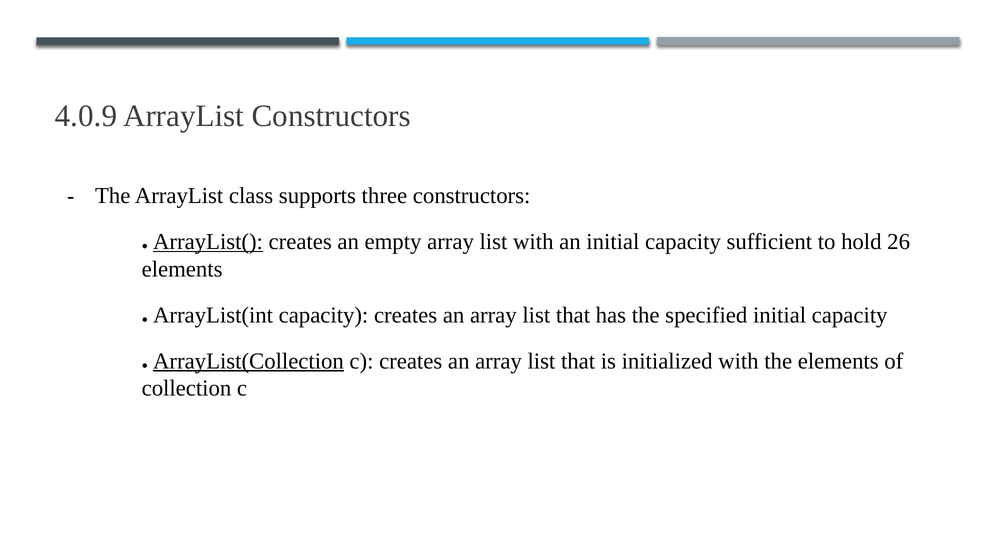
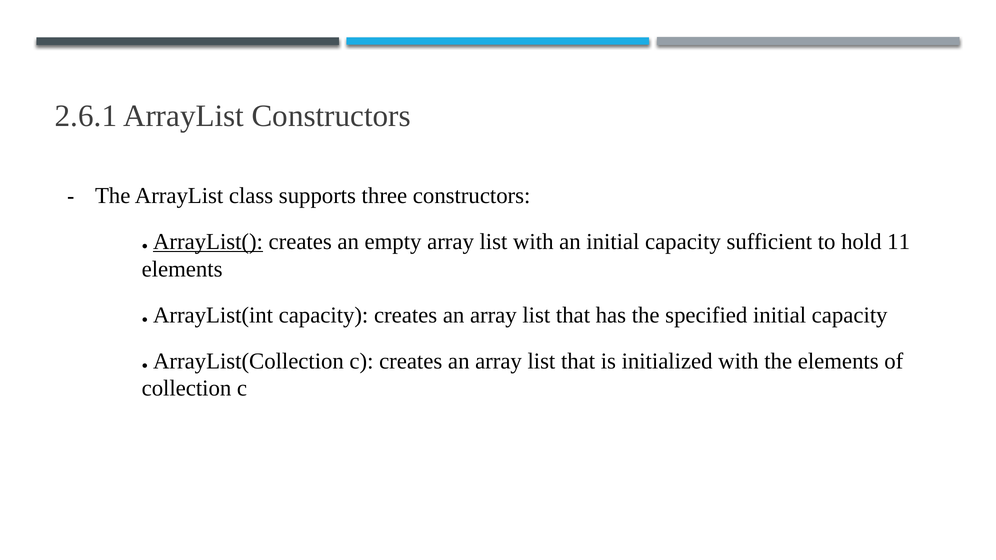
4.0.9: 4.0.9 -> 2.6.1 (86, 116)
26: 26 -> 11 (899, 242)
ArrayList(Collection underline: present -> none (248, 361)
